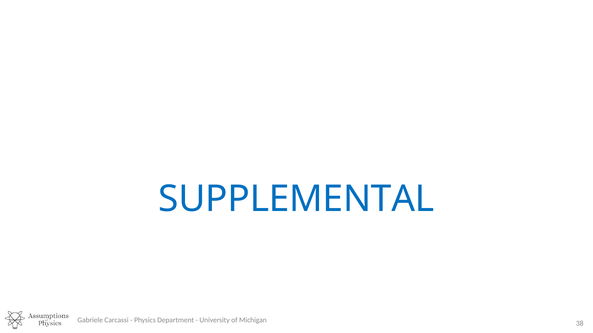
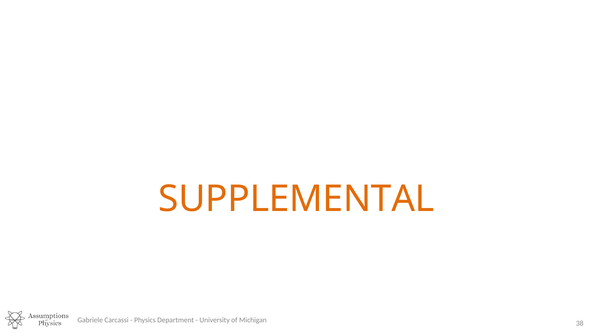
SUPPLEMENTAL colour: blue -> orange (296, 199)
